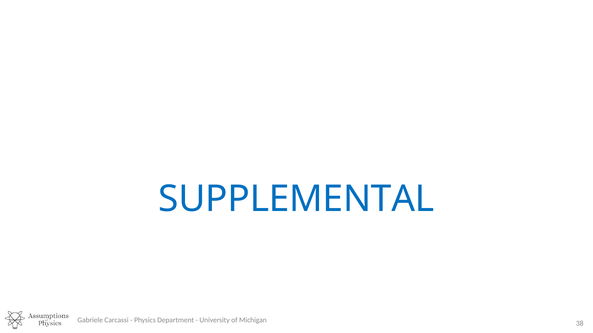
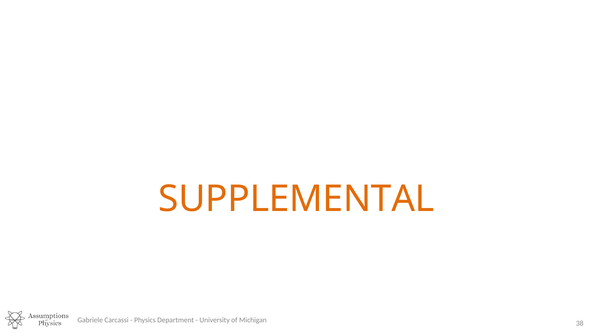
SUPPLEMENTAL colour: blue -> orange (296, 199)
